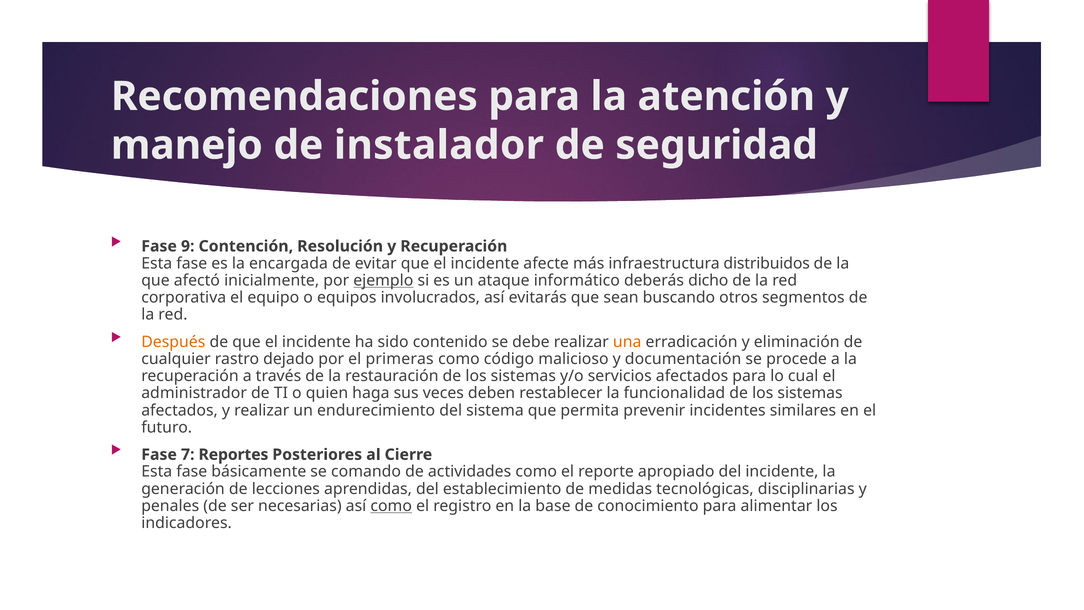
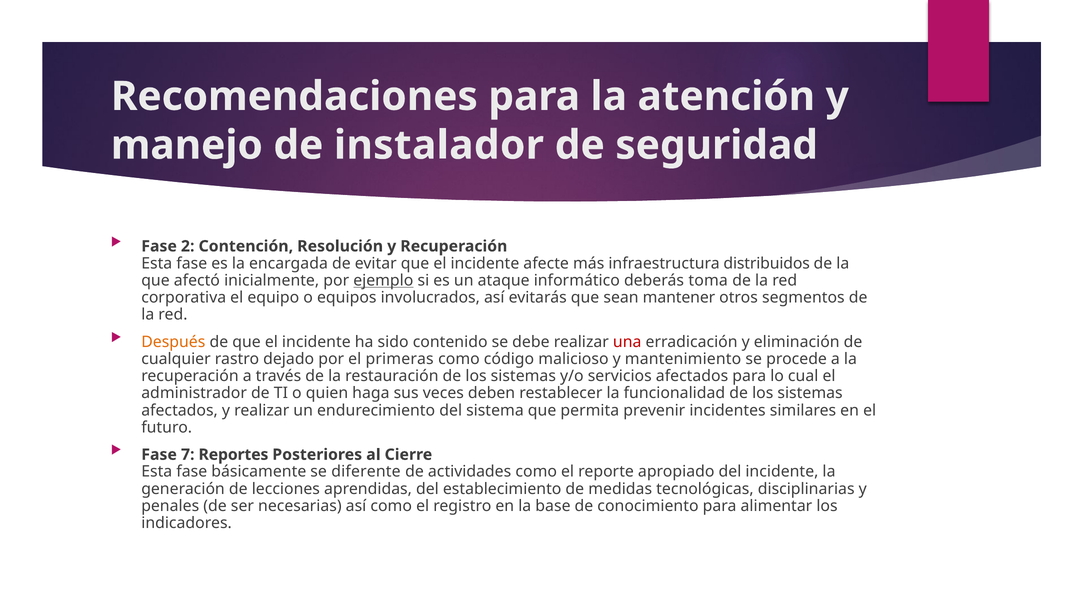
9: 9 -> 2 (188, 246)
dicho: dicho -> toma (708, 280)
buscando: buscando -> mantener (679, 297)
una colour: orange -> red (627, 342)
documentación: documentación -> mantenimiento (683, 359)
comando: comando -> diferente (366, 472)
como underline: present -> none (391, 506)
